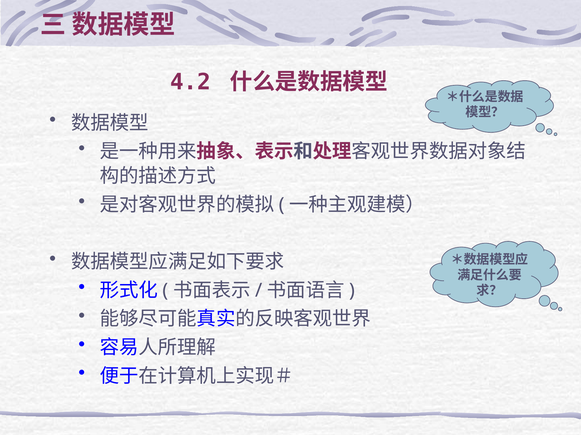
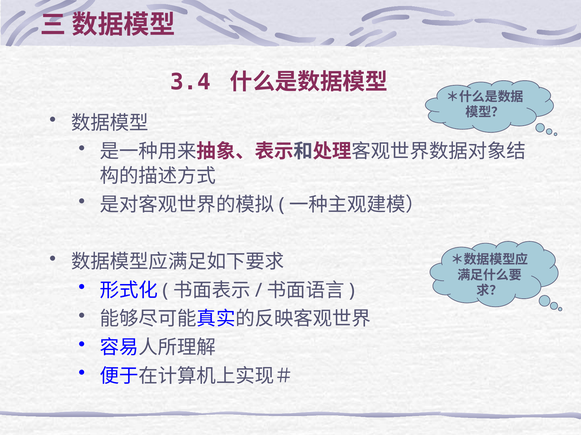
4.2: 4.2 -> 3.4 (190, 82)
